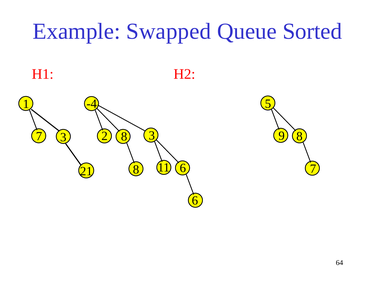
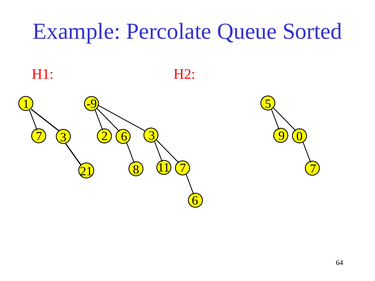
Swapped: Swapped -> Percolate (169, 31)
-4: -4 -> -9 (92, 104)
9 8: 8 -> 0 (299, 136)
2 8: 8 -> 6 (124, 137)
11 6: 6 -> 7 (183, 168)
